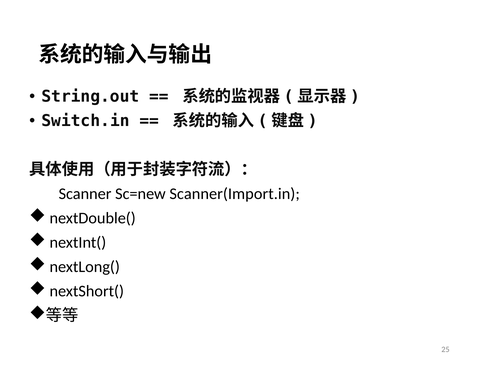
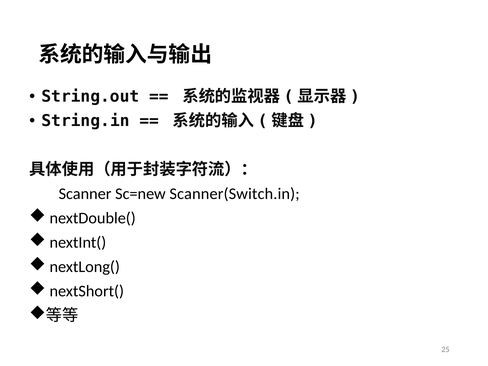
Switch.in: Switch.in -> String.in (86, 121)
Scanner(Import.in: Scanner(Import.in -> Scanner(Switch.in (235, 194)
